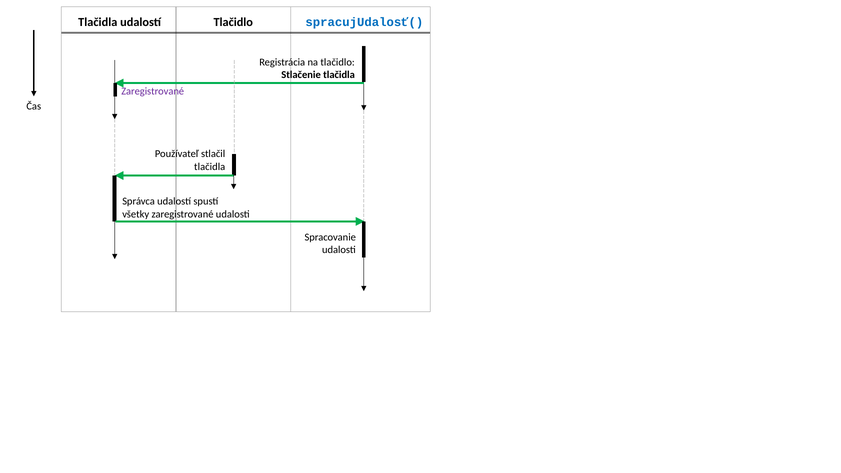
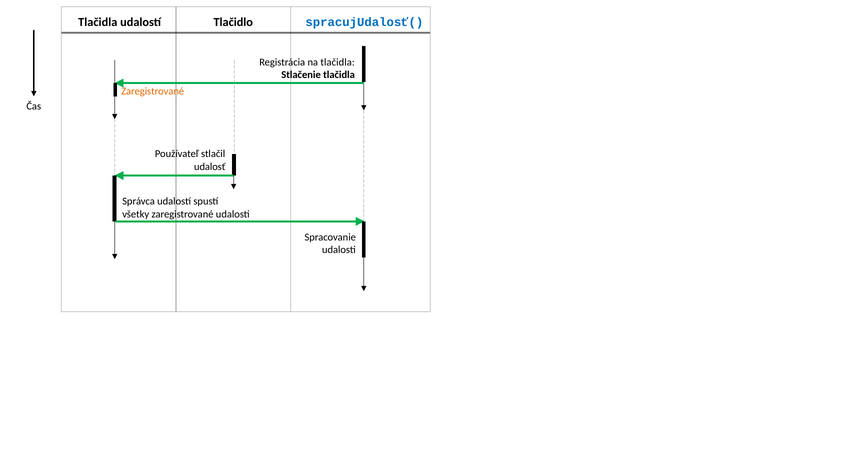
na tlačidlo: tlačidlo -> tlačidla (338, 62)
Zaregistrované colour: purple -> orange (153, 91)
tlačidla: tlačidla -> udalosť (210, 167)
